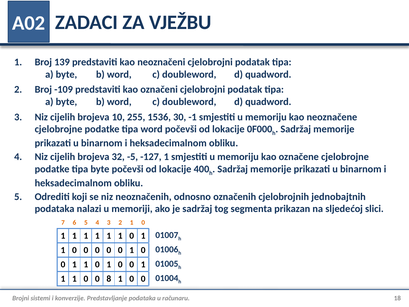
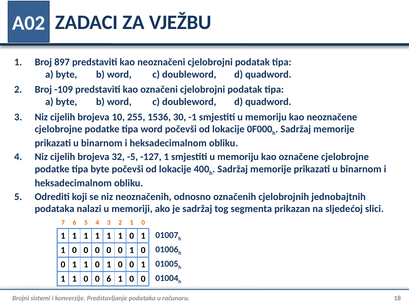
139: 139 -> 897 (62, 62)
0 8: 8 -> 6 (109, 279)
